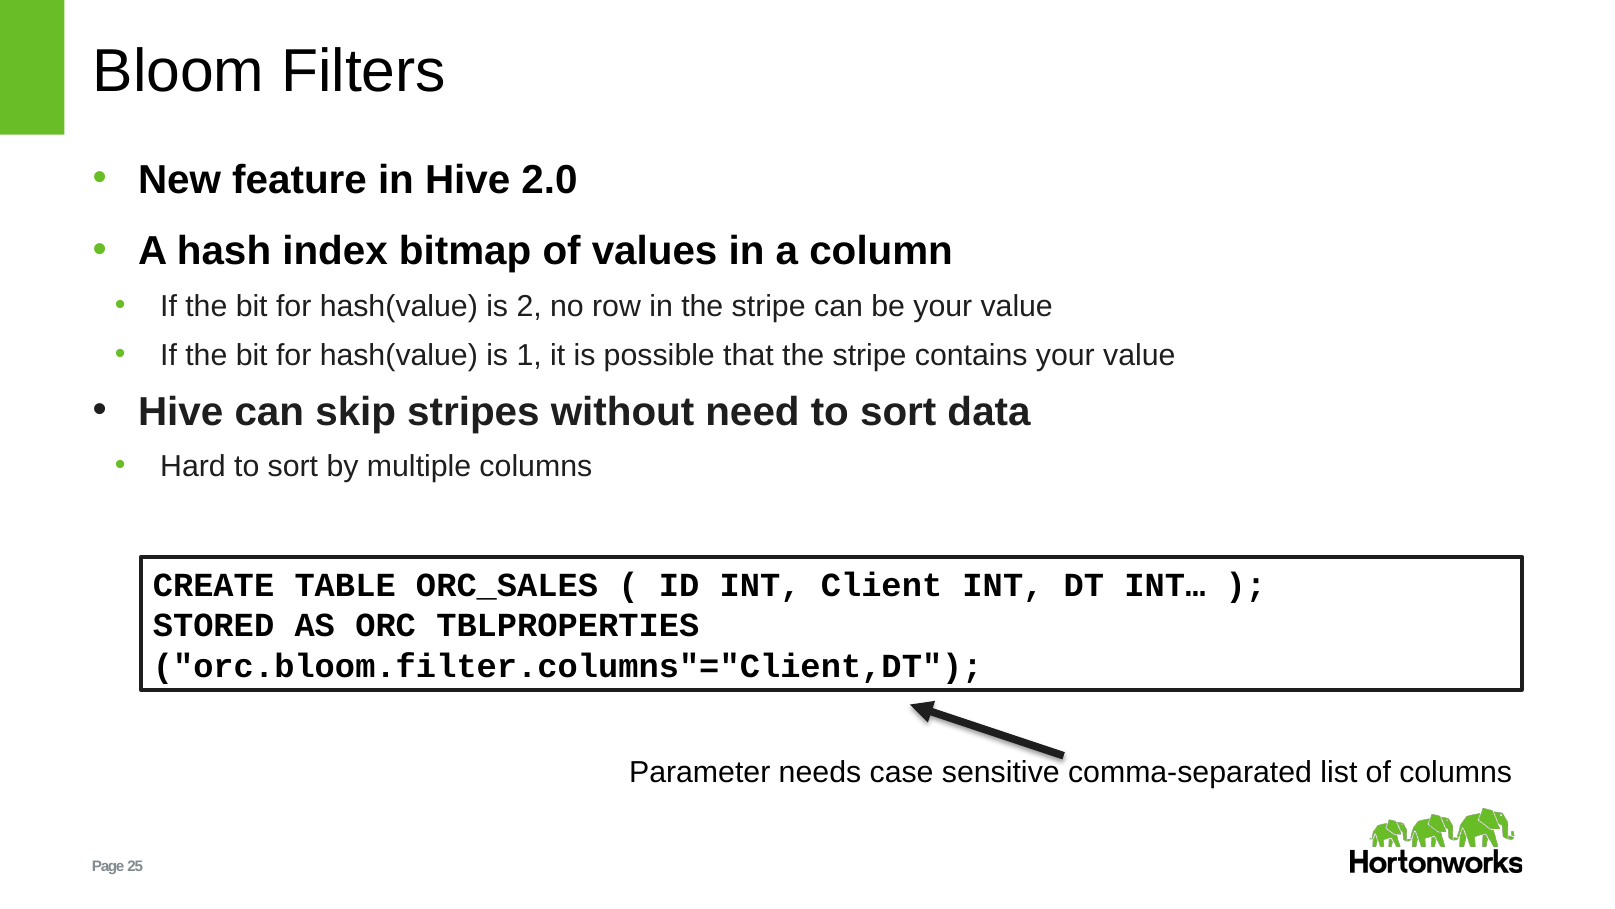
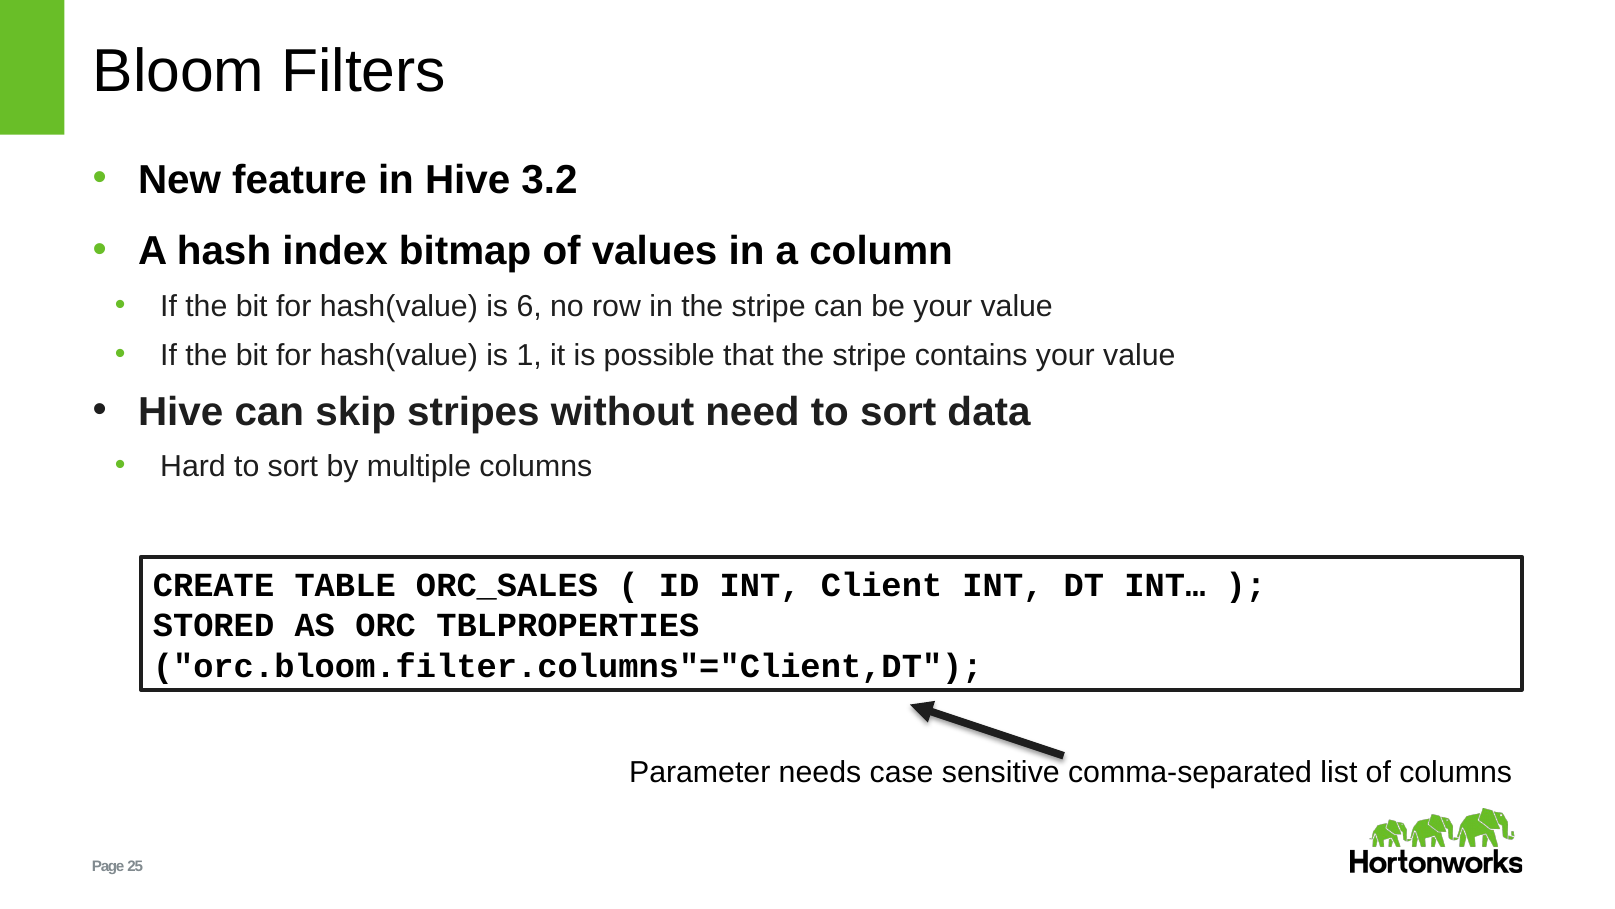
2.0: 2.0 -> 3.2 (550, 180)
2: 2 -> 6 (529, 306)
